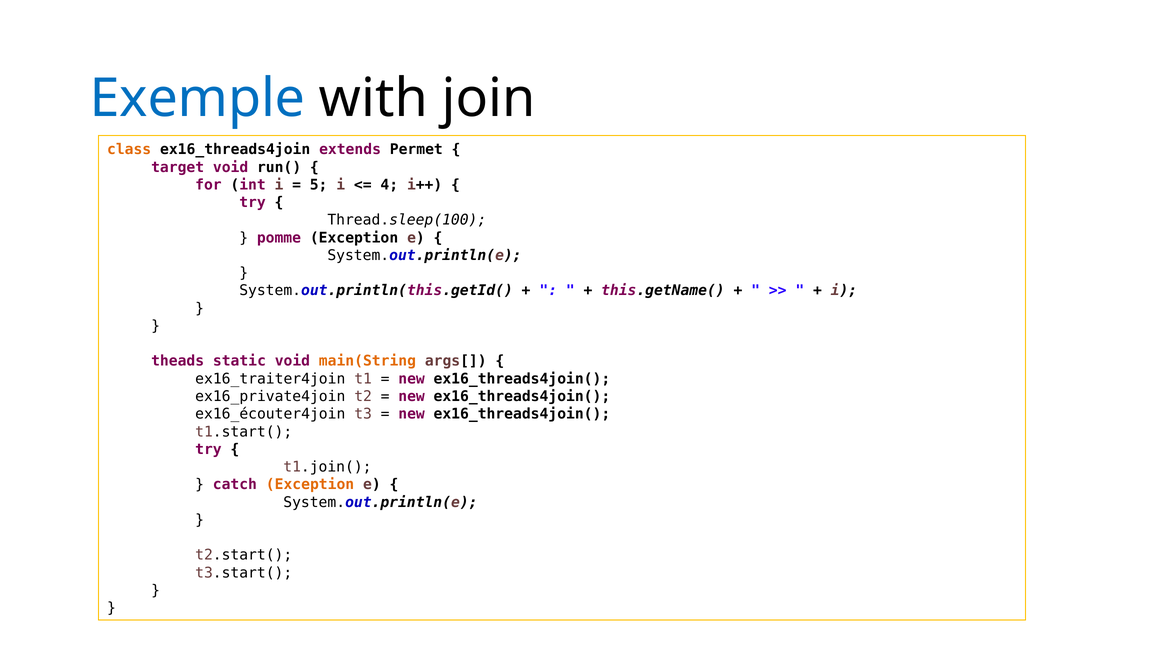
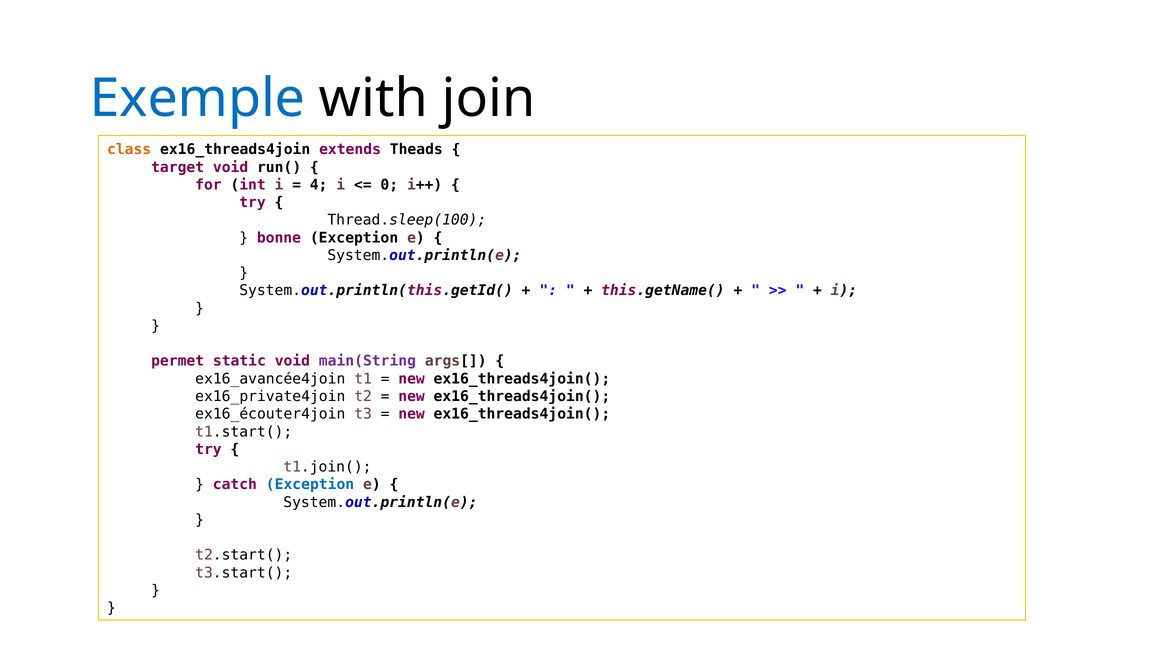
Permet: Permet -> Theads (416, 150)
5: 5 -> 4 (319, 185)
4: 4 -> 0 (389, 185)
pomme: pomme -> bonne (279, 238)
theads: theads -> permet (178, 361)
main(String colour: orange -> purple (367, 361)
ex16_traiter4join: ex16_traiter4join -> ex16_avancée4join (270, 379)
Exception colour: orange -> blue (310, 484)
